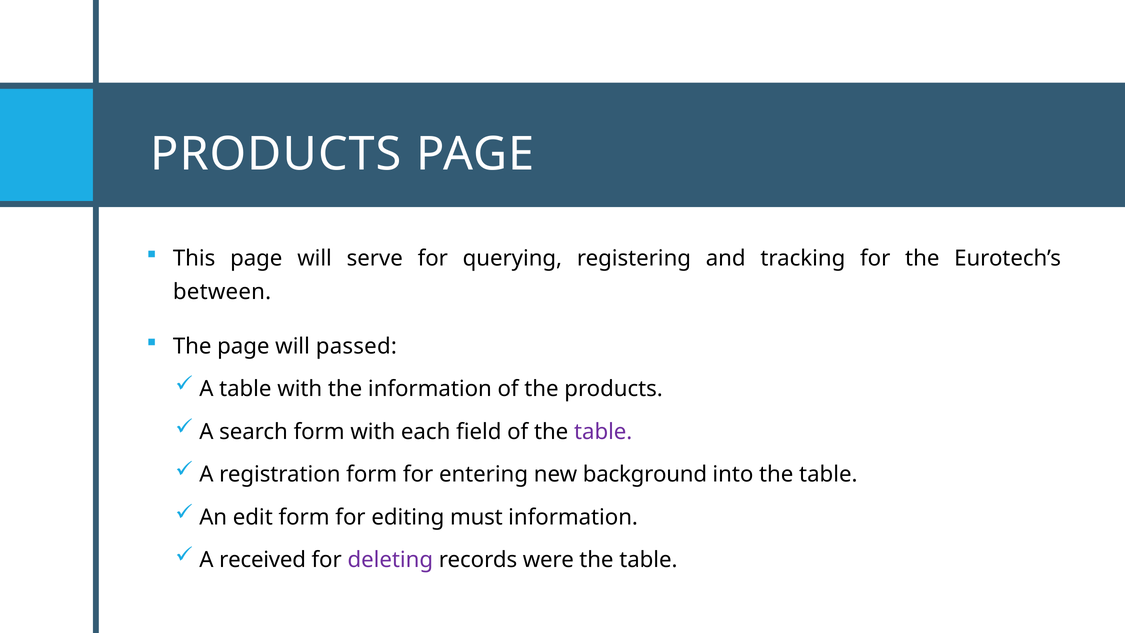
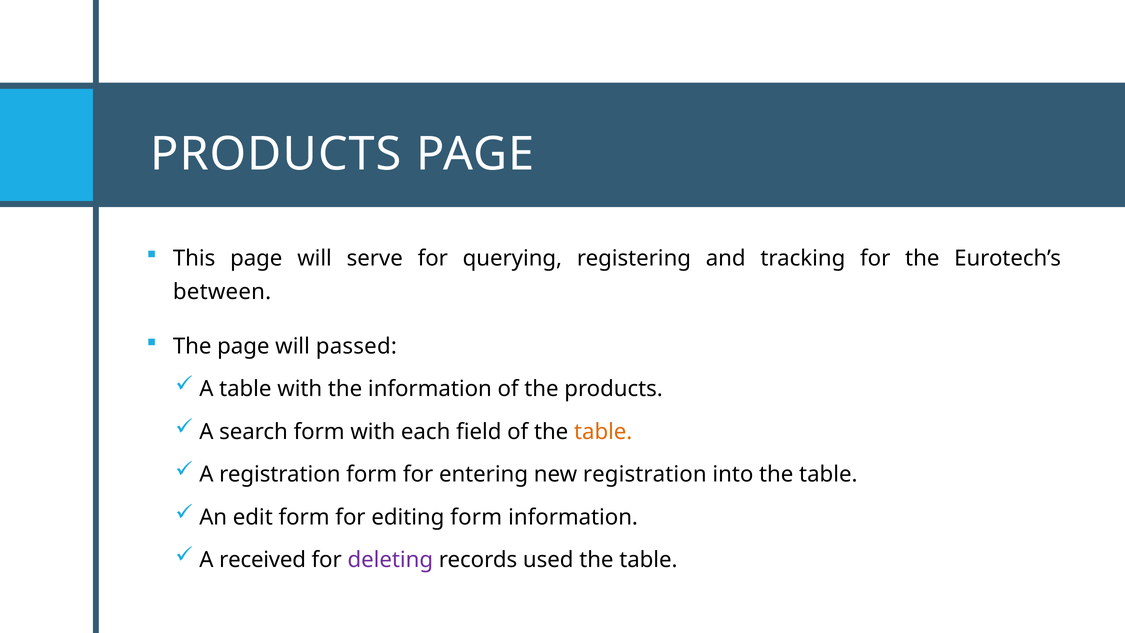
table colour: purple -> orange (603, 432)
new background: background -> registration (645, 474)
editing must: must -> form (476, 517)
were: were -> used (548, 560)
